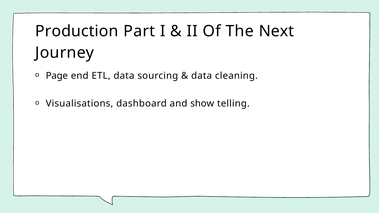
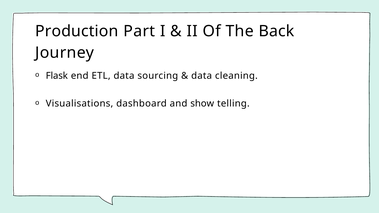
Next: Next -> Back (276, 31)
Page: Page -> Flask (57, 76)
